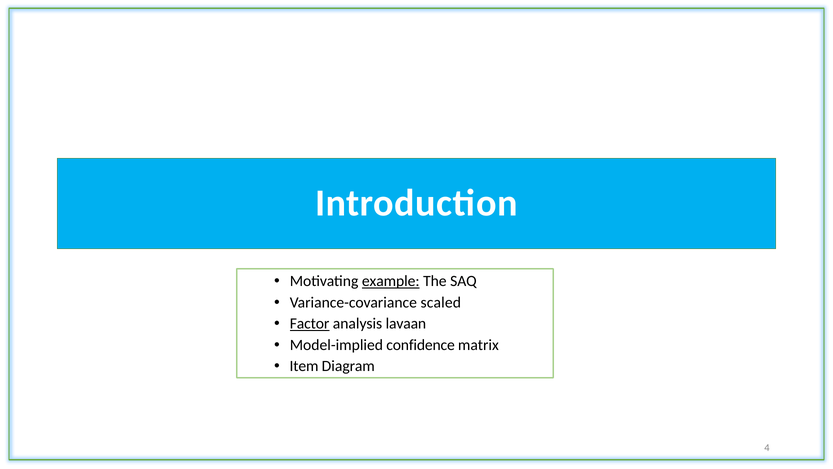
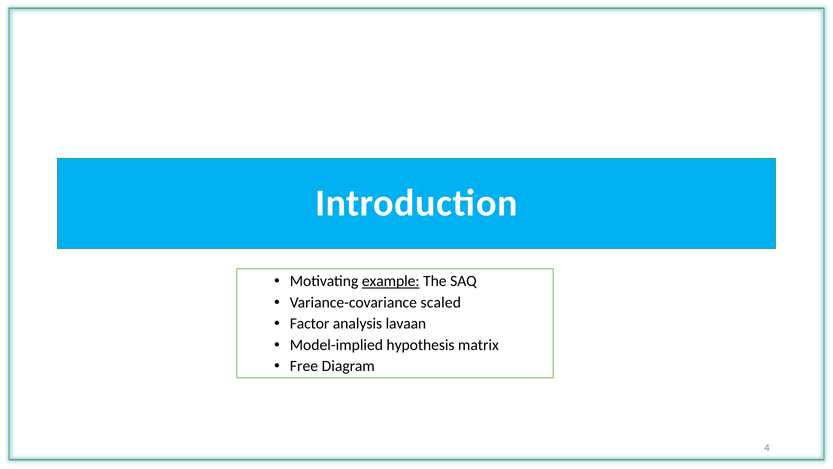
Factor underline: present -> none (310, 323)
confidence: confidence -> hypothesis (421, 345)
Item: Item -> Free (304, 366)
